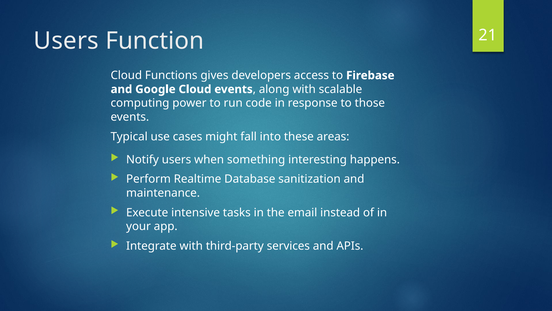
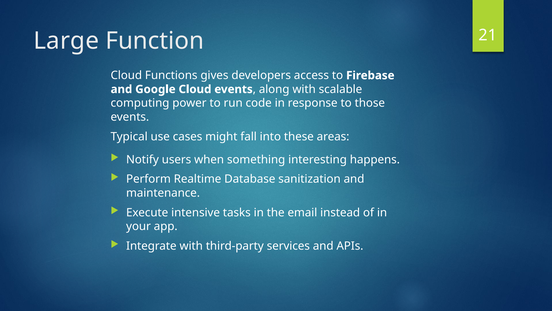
Users: Users -> Large (66, 41)
